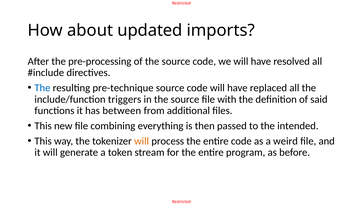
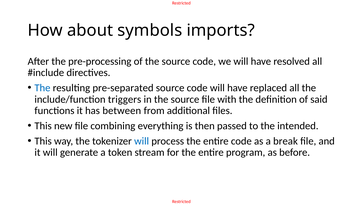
updated: updated -> symbols (150, 30)
pre-technique: pre-technique -> pre-separated (123, 88)
will colour: orange -> blue (142, 141)
weird: weird -> break (285, 141)
